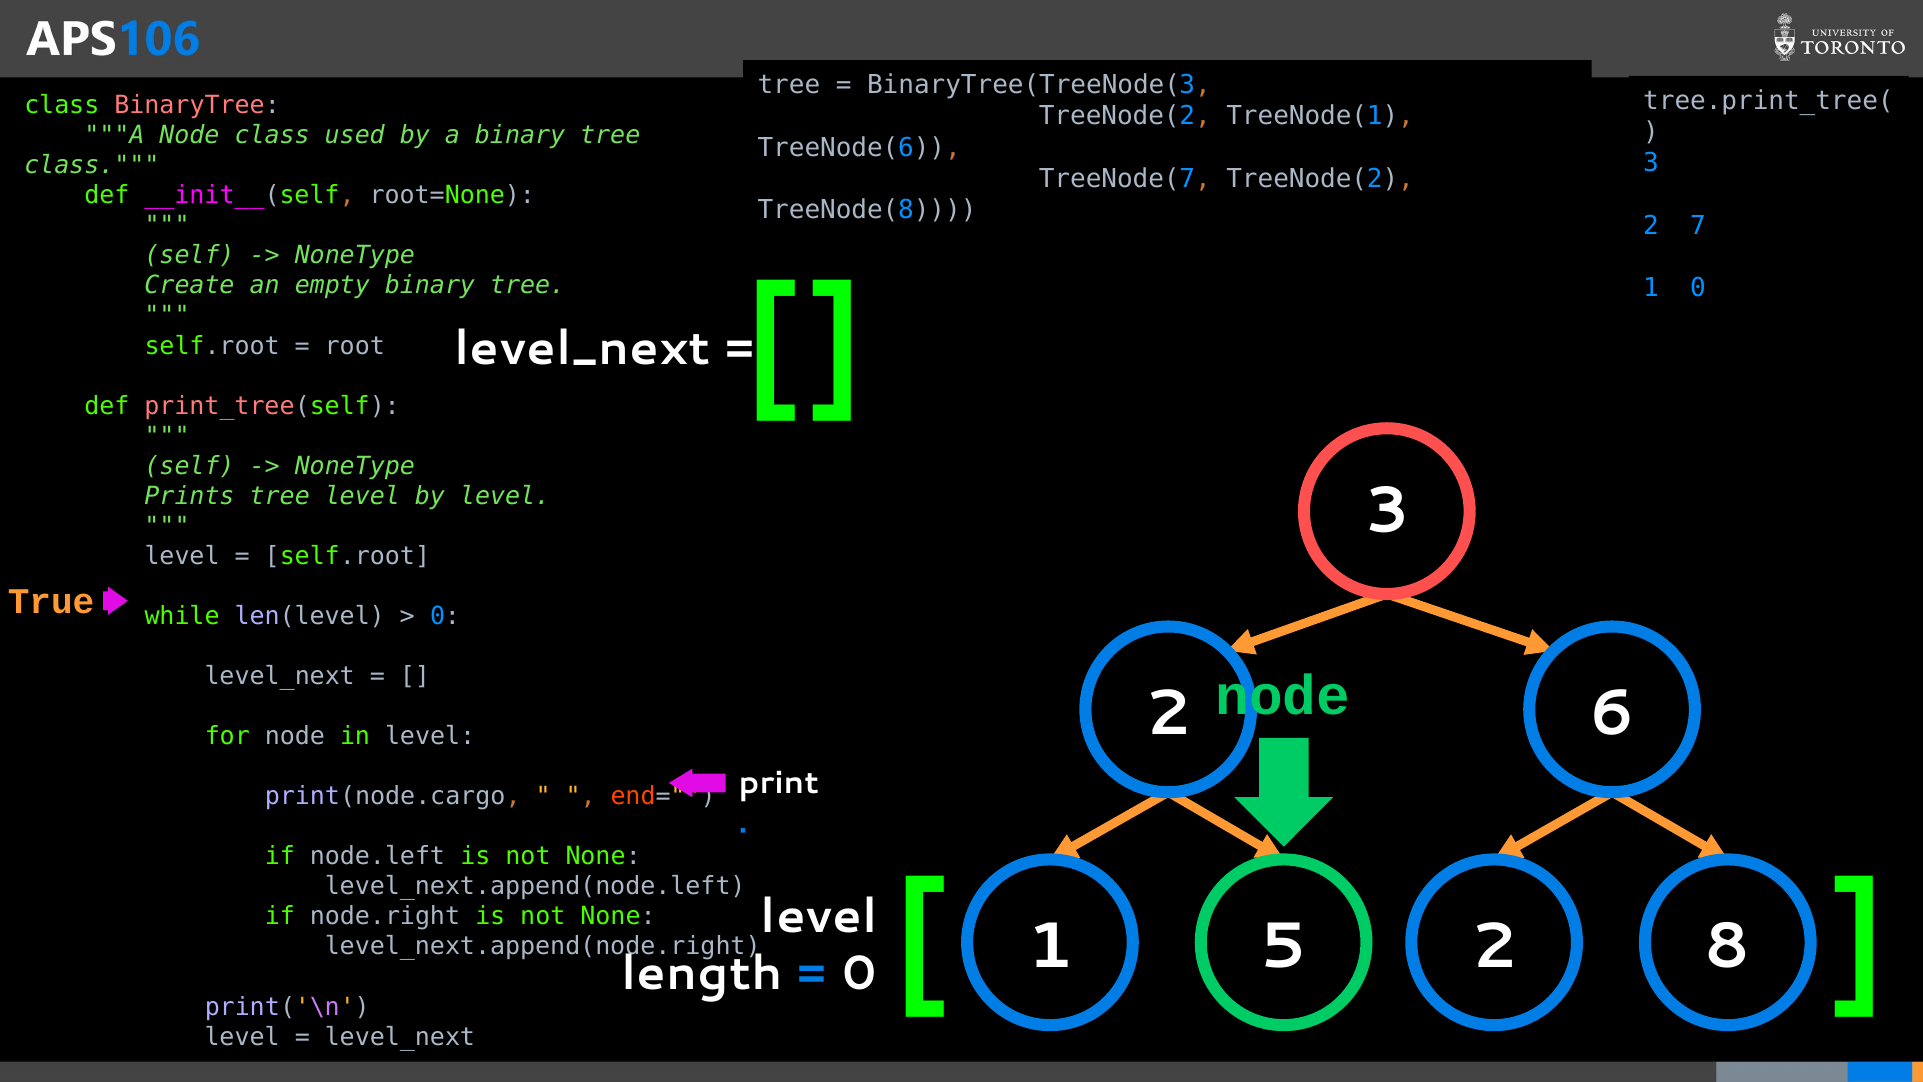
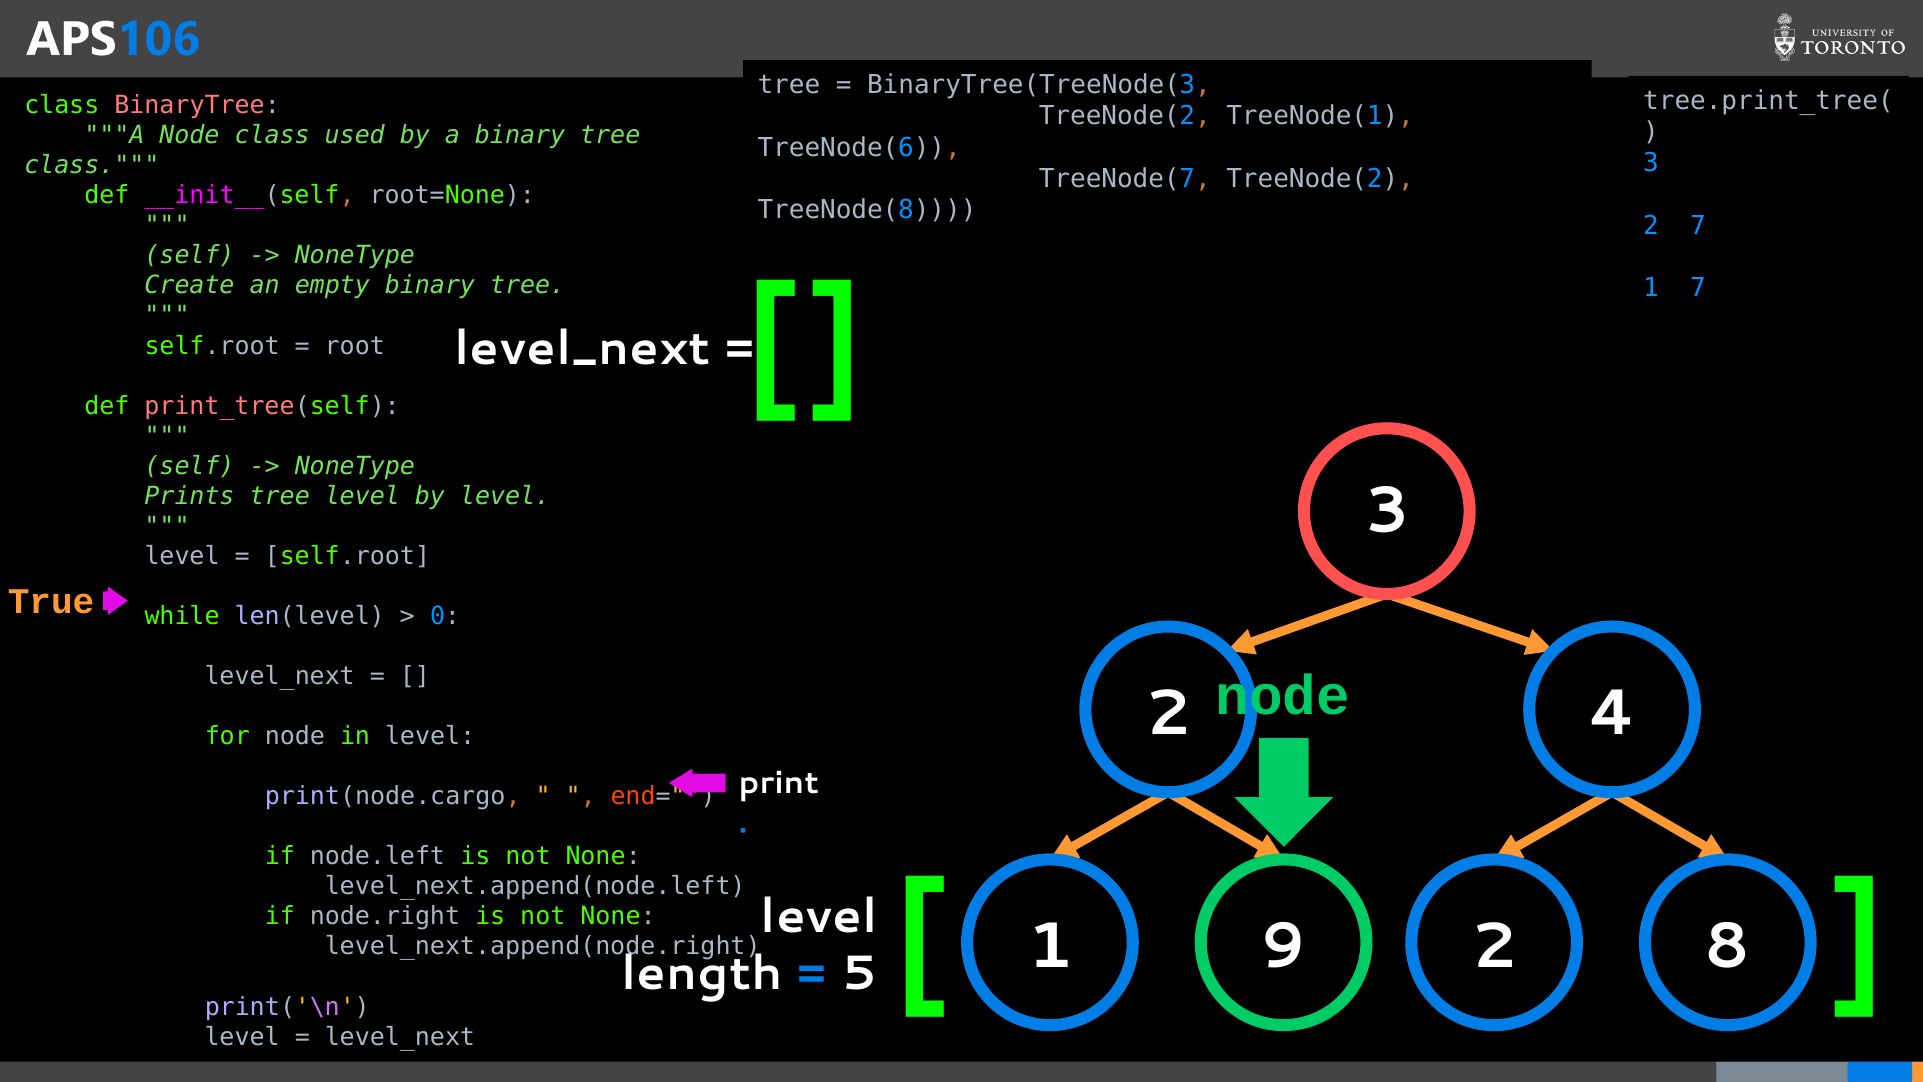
1 0: 0 -> 7 (1698, 288)
6: 6 -> 4 (1613, 713)
5: 5 -> 9 (1284, 946)
0: 0 -> 5 (859, 974)
